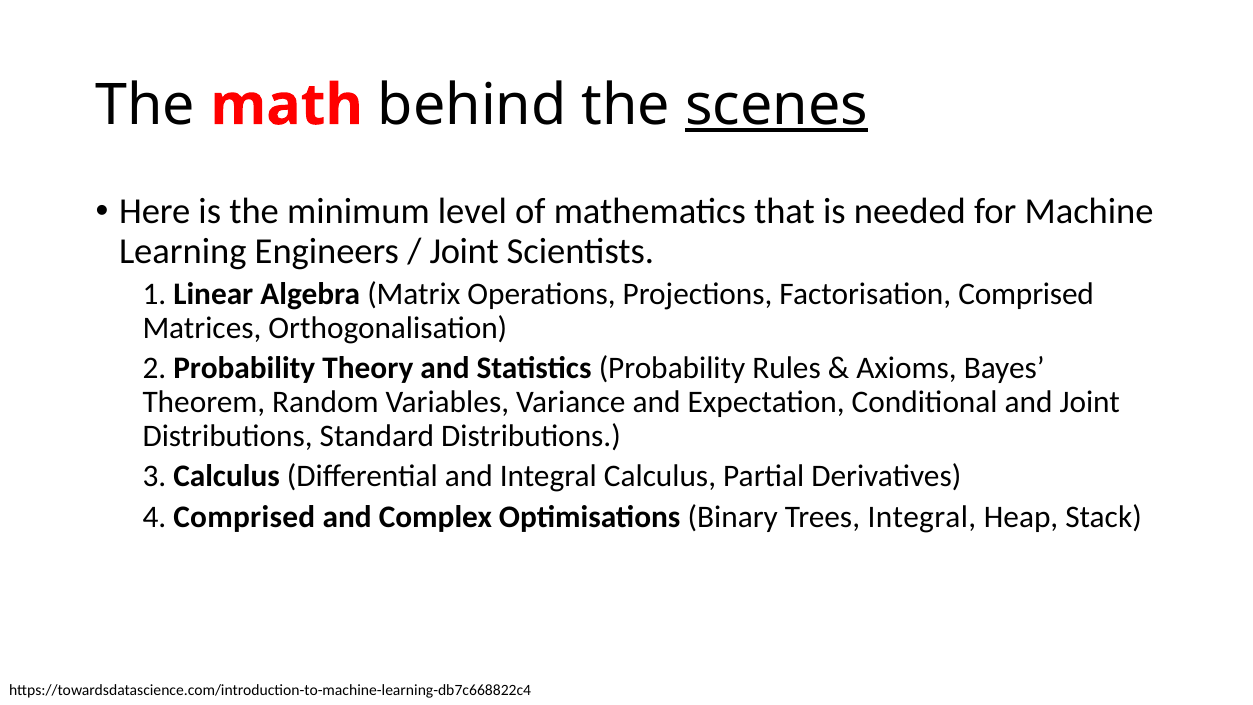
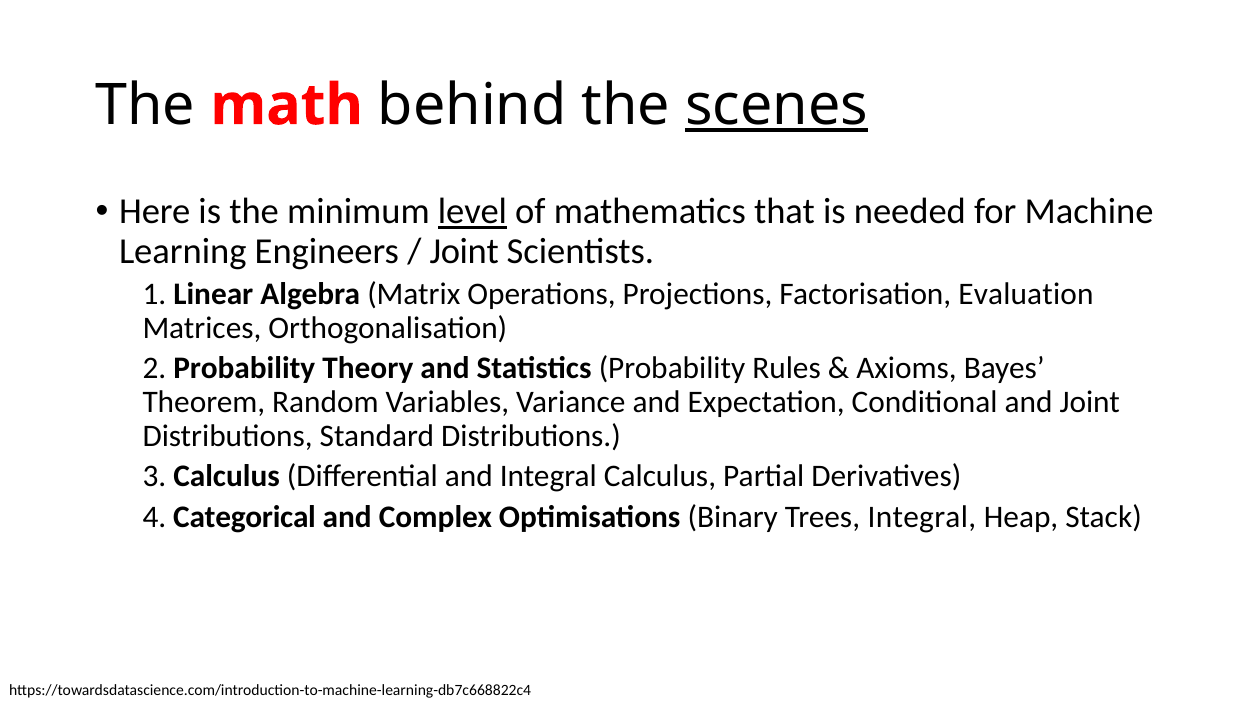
level underline: none -> present (473, 212)
Factorisation Comprised: Comprised -> Evaluation (1026, 294)
4 Comprised: Comprised -> Categorical (245, 517)
